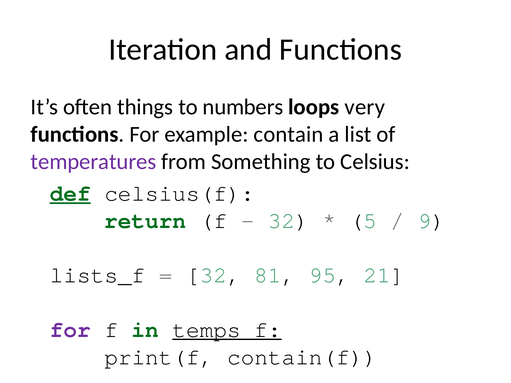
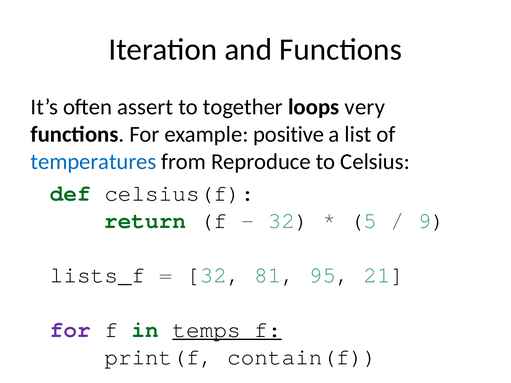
things: things -> assert (145, 107)
numbers: numbers -> together (243, 107)
contain: contain -> positive (289, 134)
temperatures colour: purple -> blue (93, 162)
Something: Something -> Reproduce (261, 162)
def underline: present -> none (70, 194)
